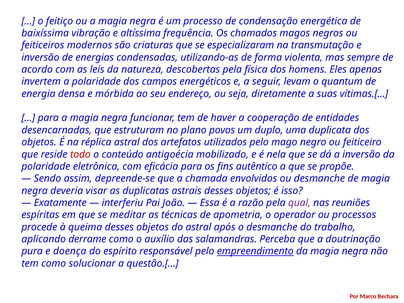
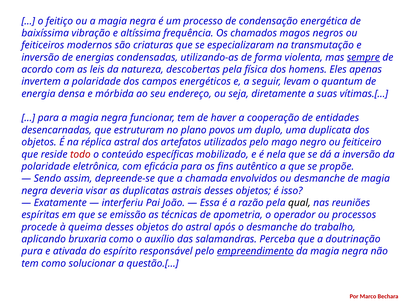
sempre underline: none -> present (363, 57)
antigoécia: antigoécia -> específicas (170, 154)
qual colour: purple -> black (299, 203)
meditar: meditar -> emissão (128, 215)
derrame: derrame -> bruxaria (87, 239)
doença: doença -> ativada (70, 251)
